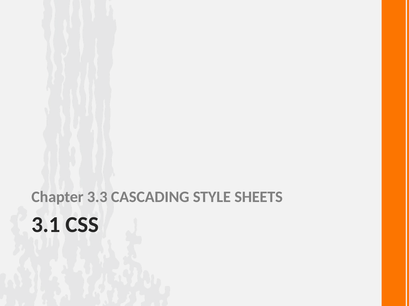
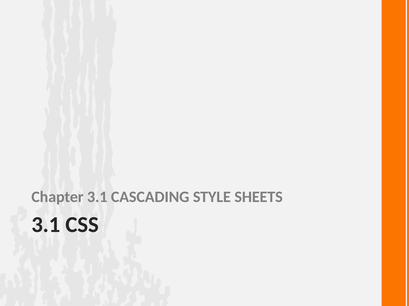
Chapter 3.3: 3.3 -> 3.1 (97, 197)
